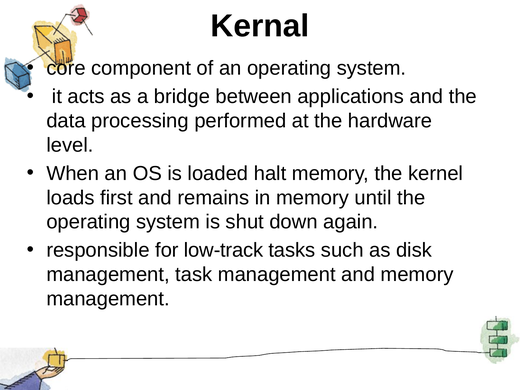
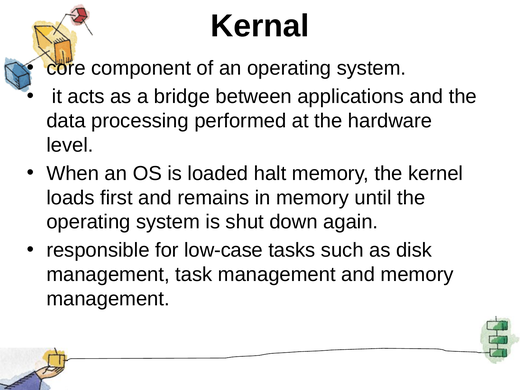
low-track: low-track -> low-case (224, 250)
